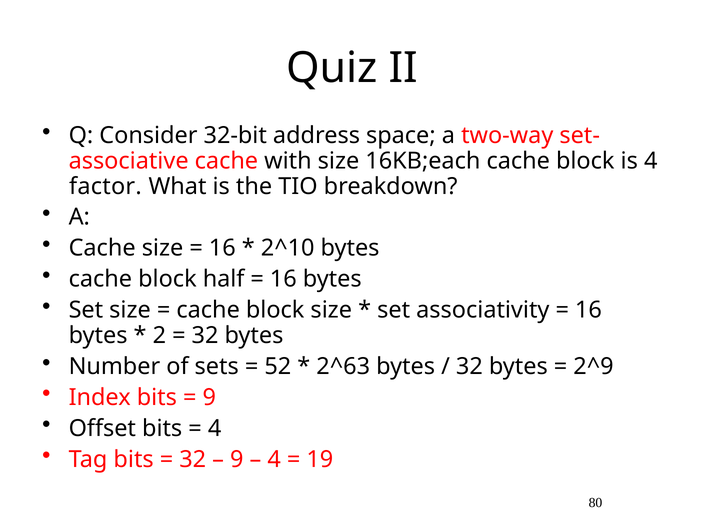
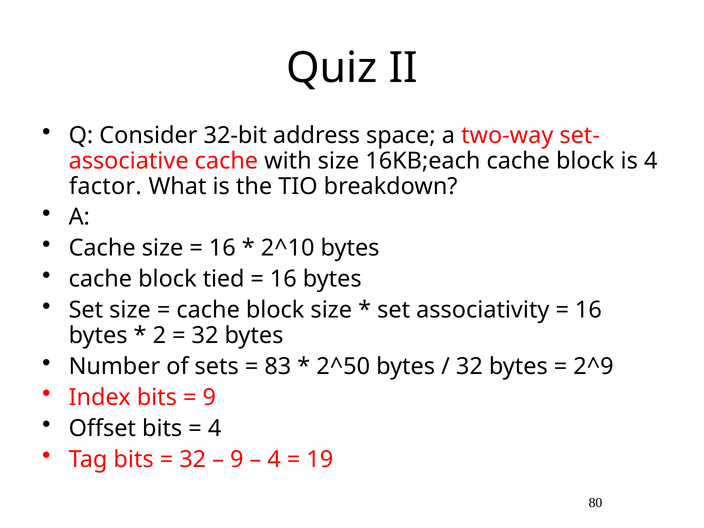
half: half -> tied (224, 279)
52: 52 -> 83 (278, 366)
2^63: 2^63 -> 2^50 (343, 366)
